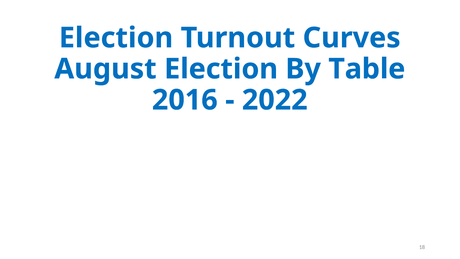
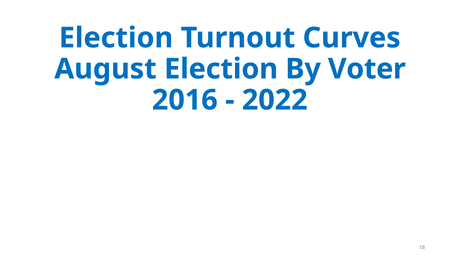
Table: Table -> Voter (367, 69)
